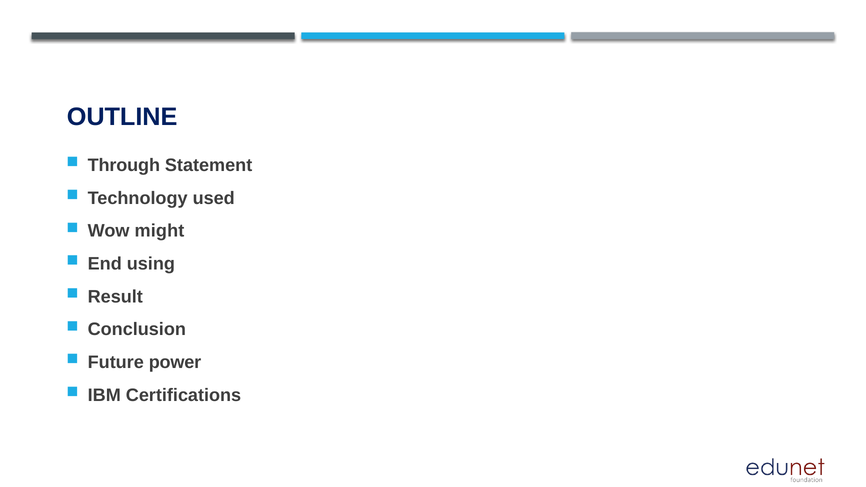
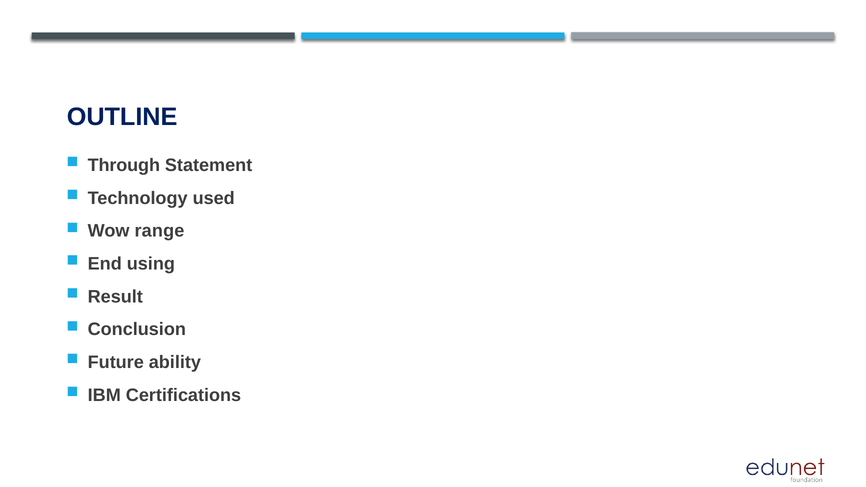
might: might -> range (159, 231)
power: power -> ability (175, 362)
